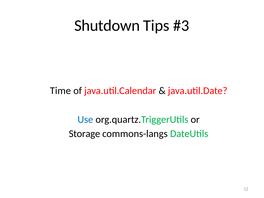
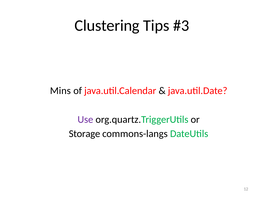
Shutdown: Shutdown -> Clustering (107, 26)
Time: Time -> Mins (60, 91)
Use colour: blue -> purple (85, 119)
